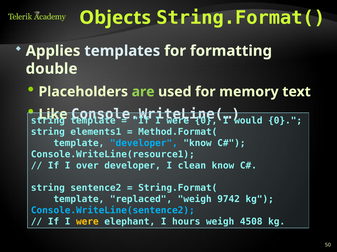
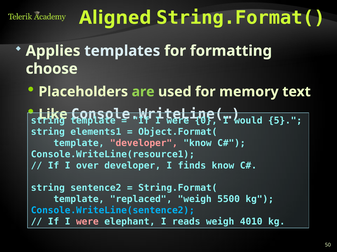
Objects: Objects -> Aligned (115, 18)
double: double -> choose (52, 69)
would 0: 0 -> 5 (285, 121)
Method.Format(: Method.Format( -> Object.Format( (178, 132)
developer colour: light blue -> pink (144, 143)
clean: clean -> finds (192, 166)
9742: 9742 -> 5500 (229, 200)
were colour: yellow -> pink (87, 222)
hours: hours -> reads (186, 222)
4508: 4508 -> 4010 (251, 222)
